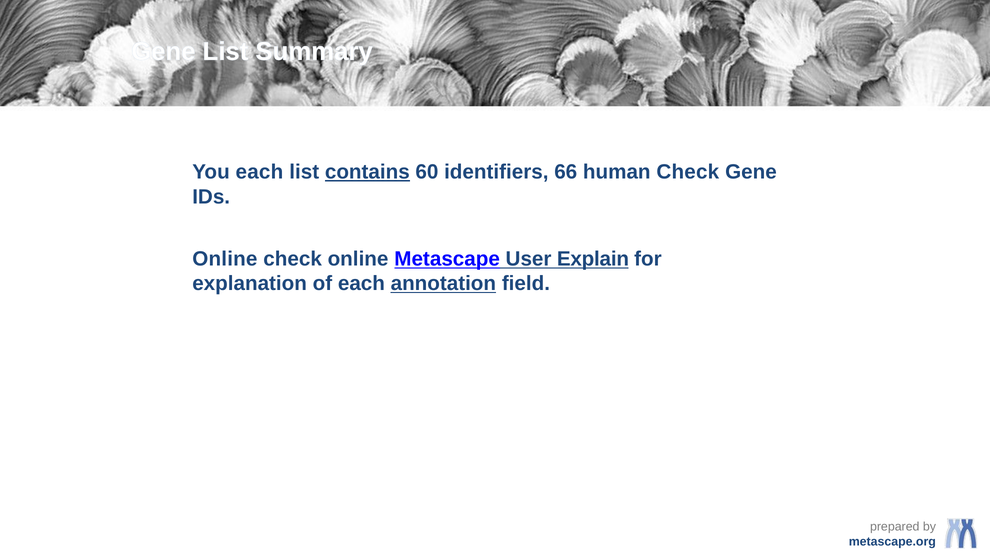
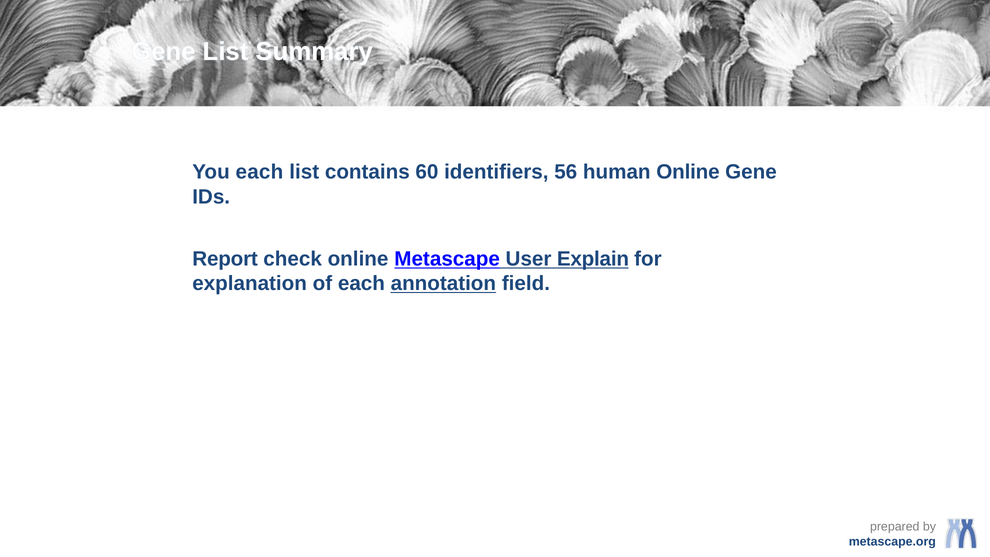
contains underline: present -> none (367, 172)
66: 66 -> 56 (566, 172)
human Check: Check -> Online (688, 172)
Online: Online -> Report (225, 259)
